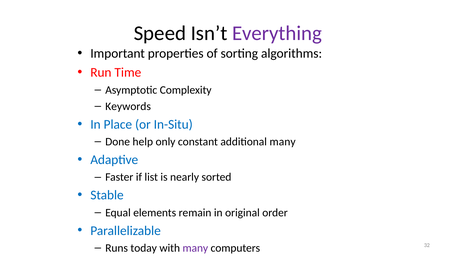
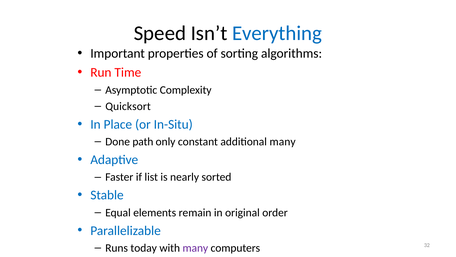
Everything colour: purple -> blue (277, 33)
Keywords: Keywords -> Quicksort (128, 106)
help: help -> path (143, 141)
